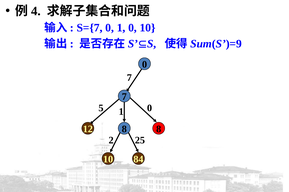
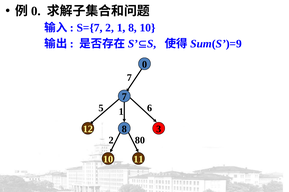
4: 4 -> 0 (36, 11)
S={7 0: 0 -> 2 (110, 28)
0: 0 -> 8 (133, 28)
5 1 0: 0 -> 6 (150, 108)
12 8: 8 -> 3 (159, 129)
25: 25 -> 80 (140, 141)
84: 84 -> 11 (138, 160)
